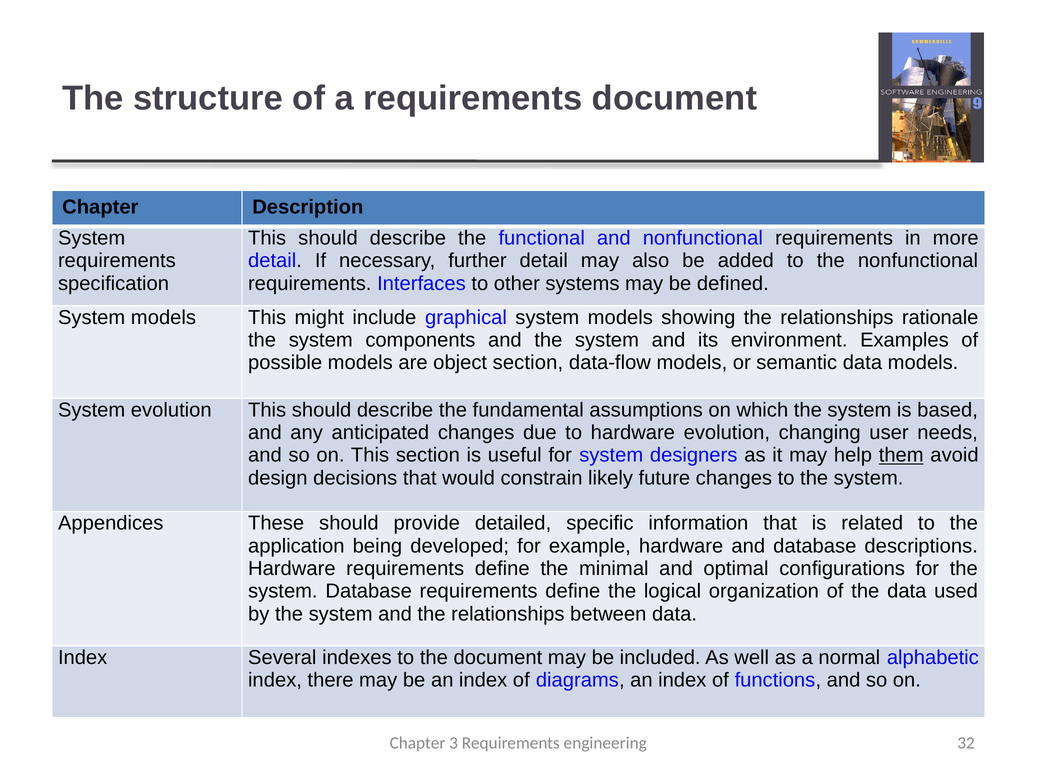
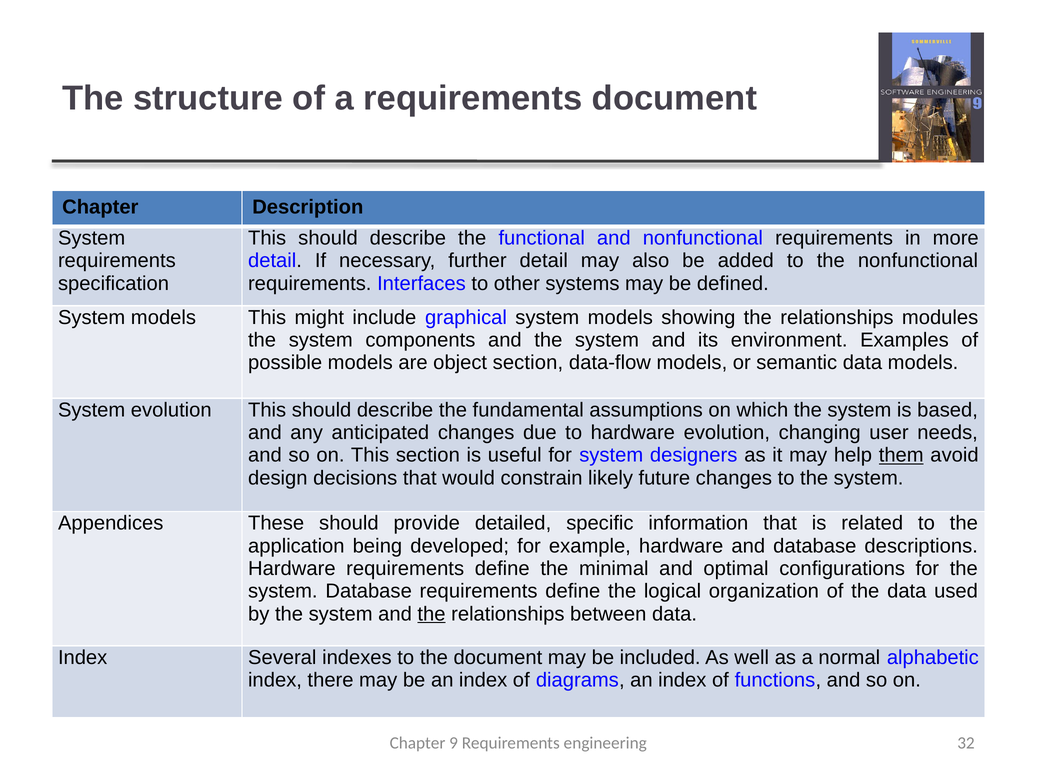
rationale: rationale -> modules (940, 317)
the underline: none -> present (431, 614)
3: 3 -> 9 (454, 743)
